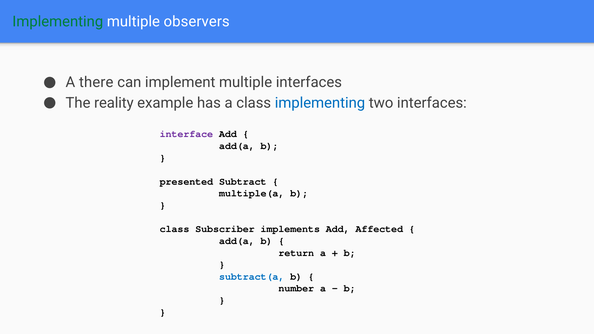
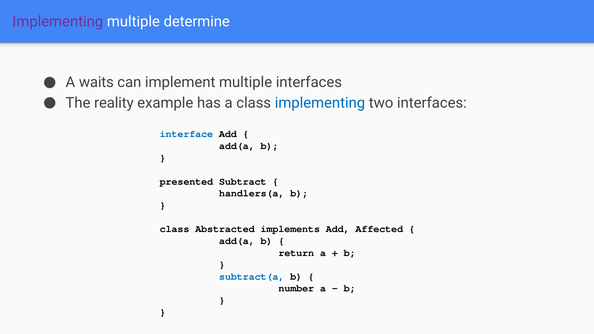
Implementing colour: green -> purple (58, 22)
observers: observers -> determine (197, 22)
there: there -> waits (96, 82)
interface colour: purple -> blue (186, 134)
multiple(a: multiple(a -> handlers(a (252, 193)
Subscriber: Subscriber -> Abstracted (225, 229)
